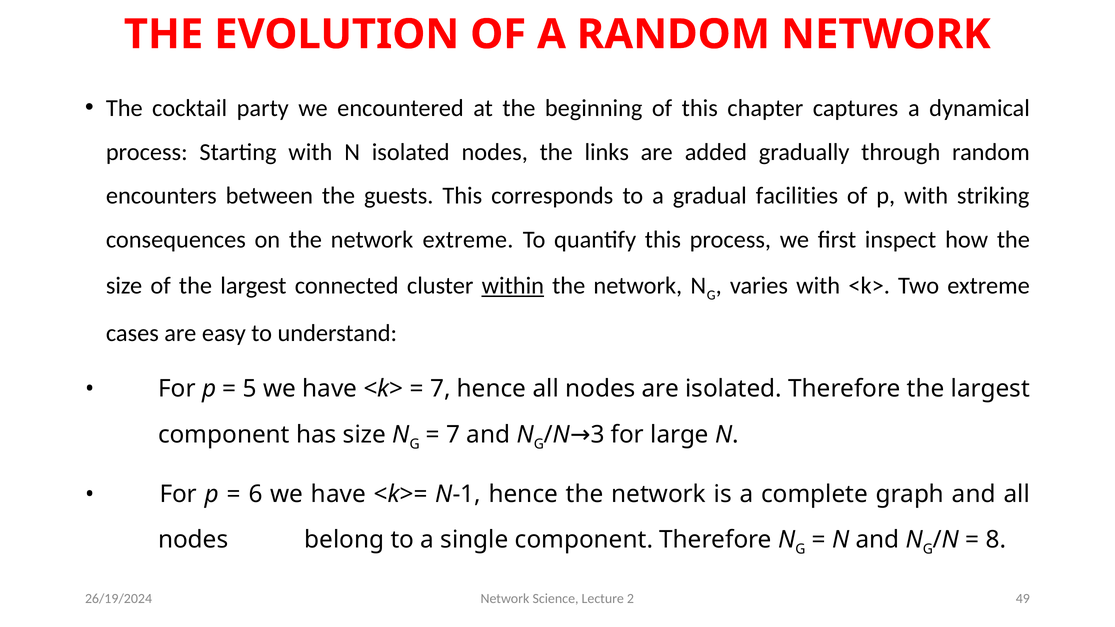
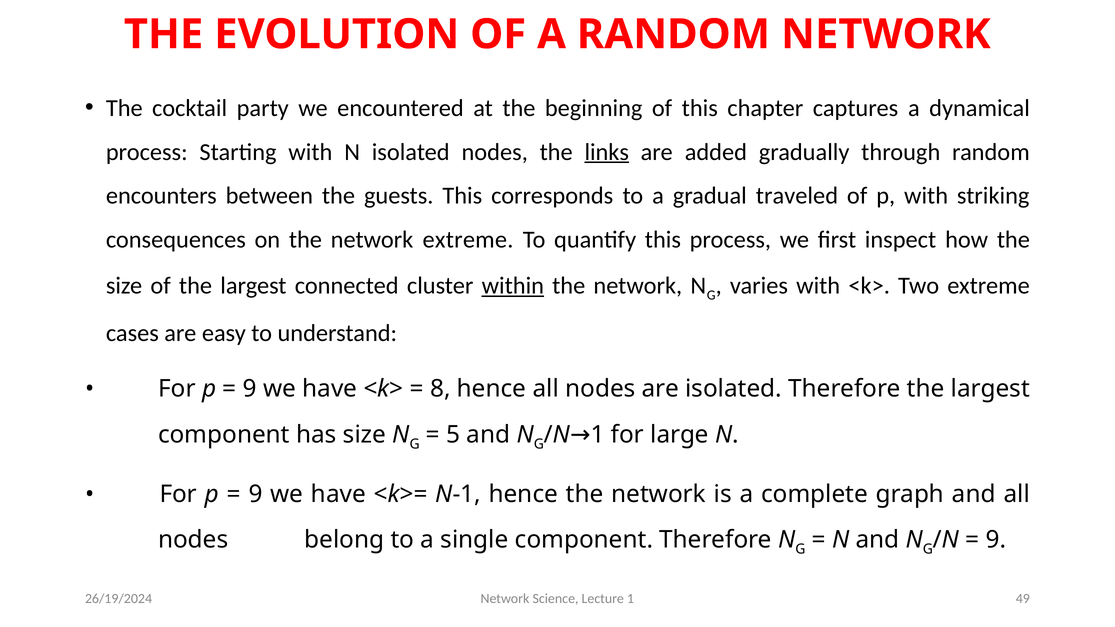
links underline: none -> present (607, 152)
facilities: facilities -> traveled (797, 196)
5: 5 -> 9 (250, 389)
7: 7 -> 8 (440, 389)
7: 7 -> 5 (453, 435)
3: 3 -> 1 (597, 435)
6: 6 -> 9 (255, 494)
8: 8 -> 9 (996, 540)
Lecture 2: 2 -> 1 (630, 599)
